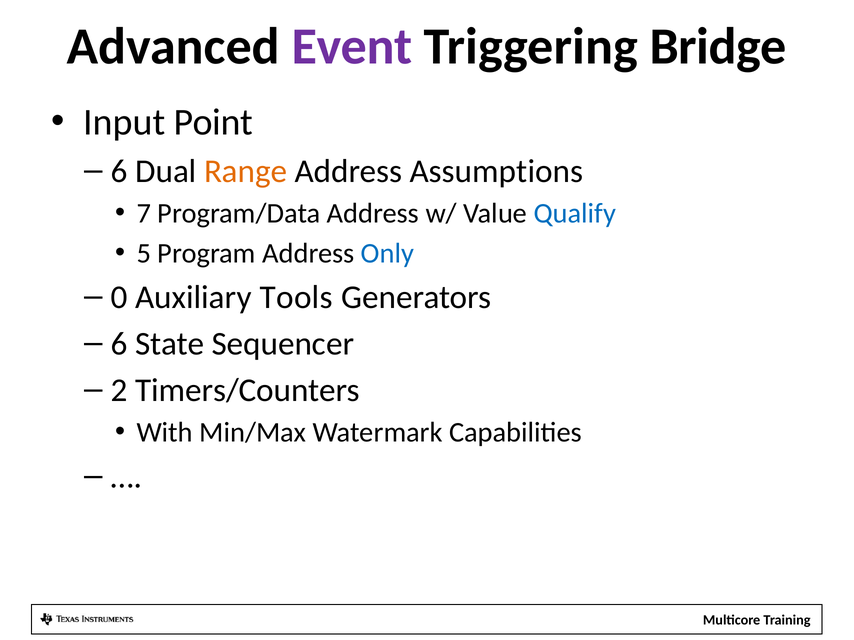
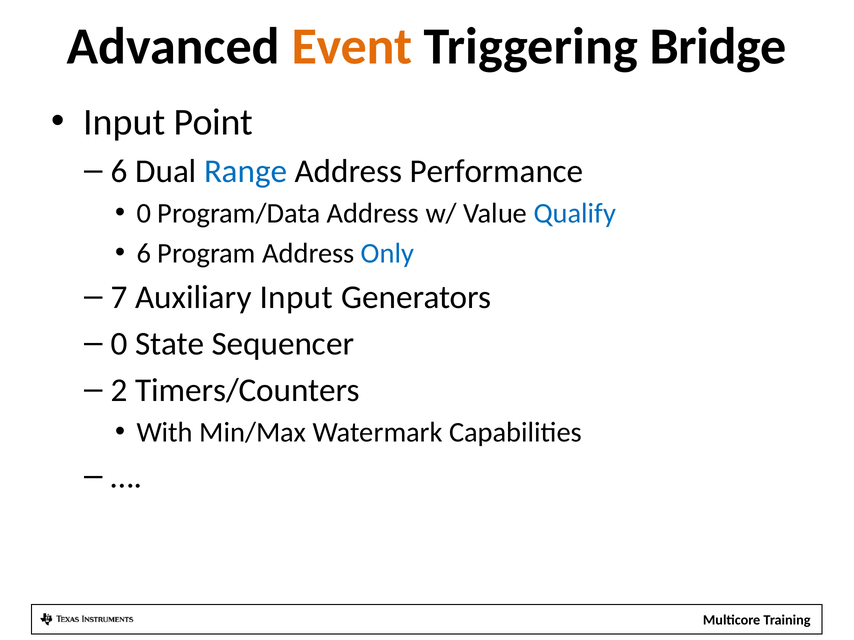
Event colour: purple -> orange (352, 46)
Range colour: orange -> blue (246, 171)
Assumptions: Assumptions -> Performance (496, 171)
7: 7 -> 0 (144, 214)
5: 5 -> 6 (144, 253)
0: 0 -> 7 (119, 297)
Auxiliary Tools: Tools -> Input (296, 297)
6: 6 -> 0 (119, 344)
